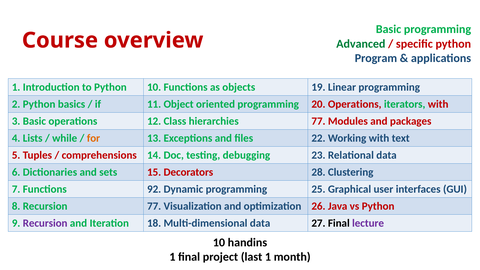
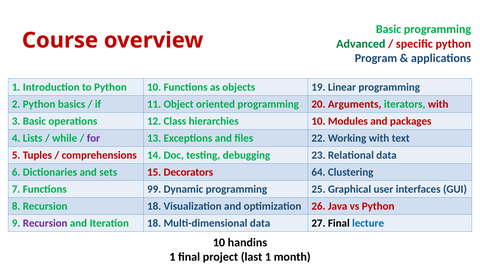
20 Operations: Operations -> Arguments (355, 104)
hierarchies 77: 77 -> 10 (318, 121)
for colour: orange -> purple (93, 138)
28: 28 -> 64 (318, 172)
92: 92 -> 99 (154, 189)
Recursion 77: 77 -> 18 (154, 206)
lecture colour: purple -> blue (368, 223)
